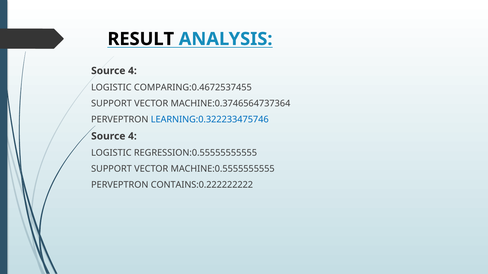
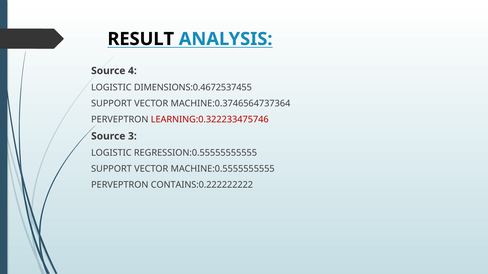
COMPARING:0.4672537455: COMPARING:0.4672537455 -> DIMENSIONS:0.4672537455 (193, 87)
LEARNING:0.322233475746 colour: blue -> red (210, 120)
4: 4 -> 3 (132, 136)
